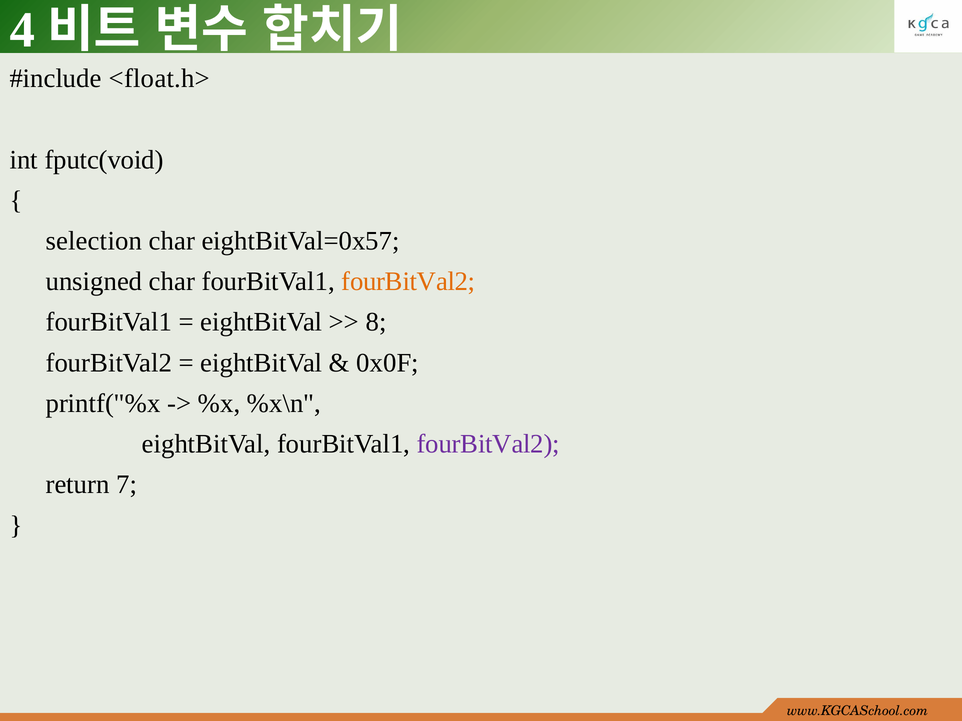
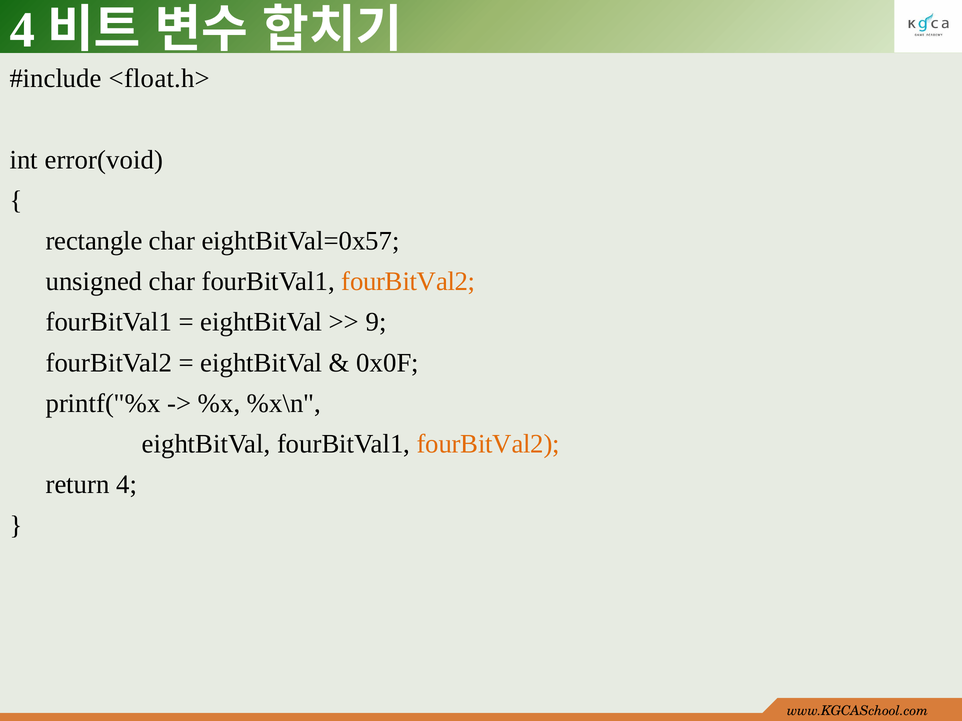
fputc(void: fputc(void -> error(void (104, 160)
selection: selection -> rectangle (94, 241)
8: 8 -> 9 (376, 322)
fourBitVal2 colour: purple -> orange (488, 444)
return 7: 7 -> 4 (127, 485)
